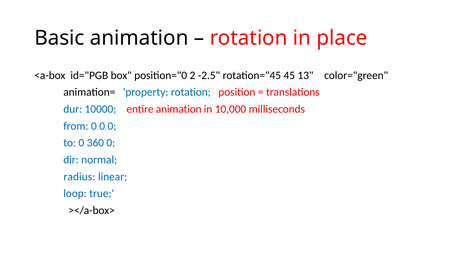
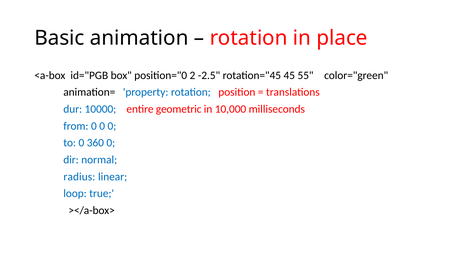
13: 13 -> 55 (306, 75)
entire animation: animation -> geometric (179, 109)
